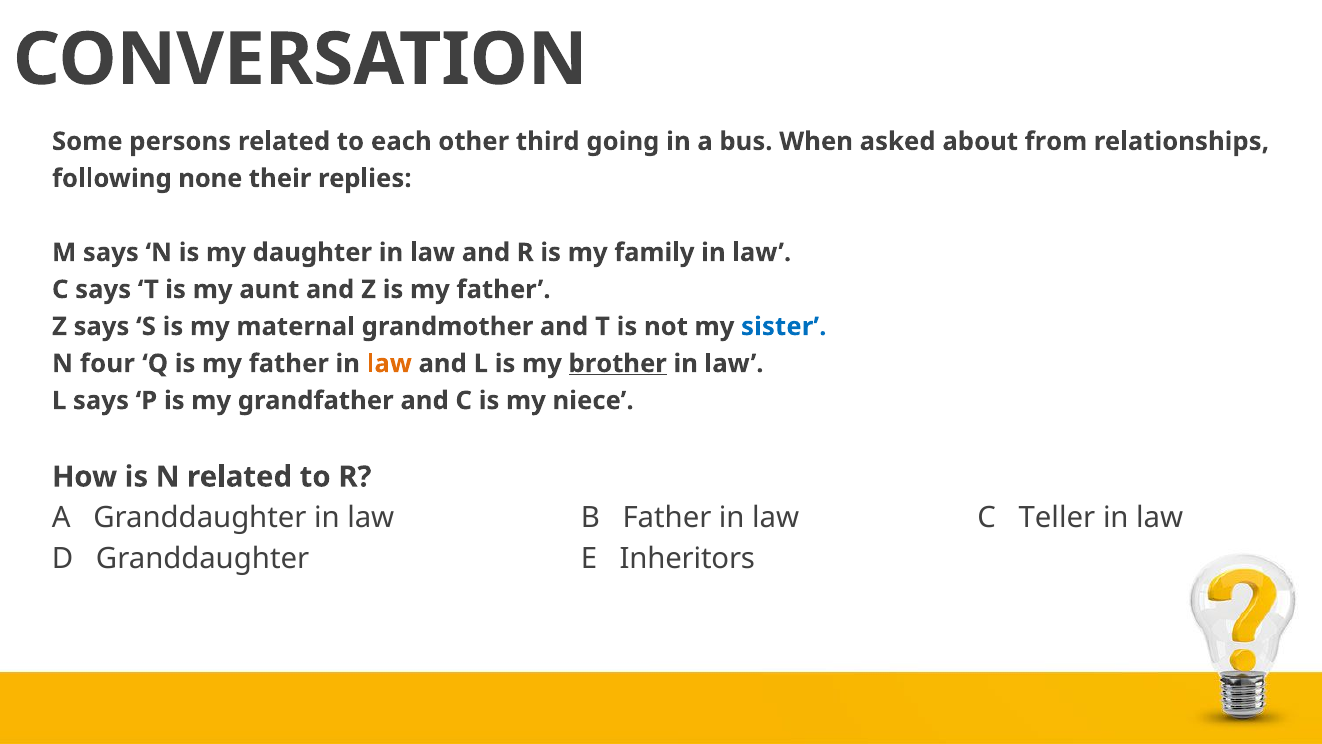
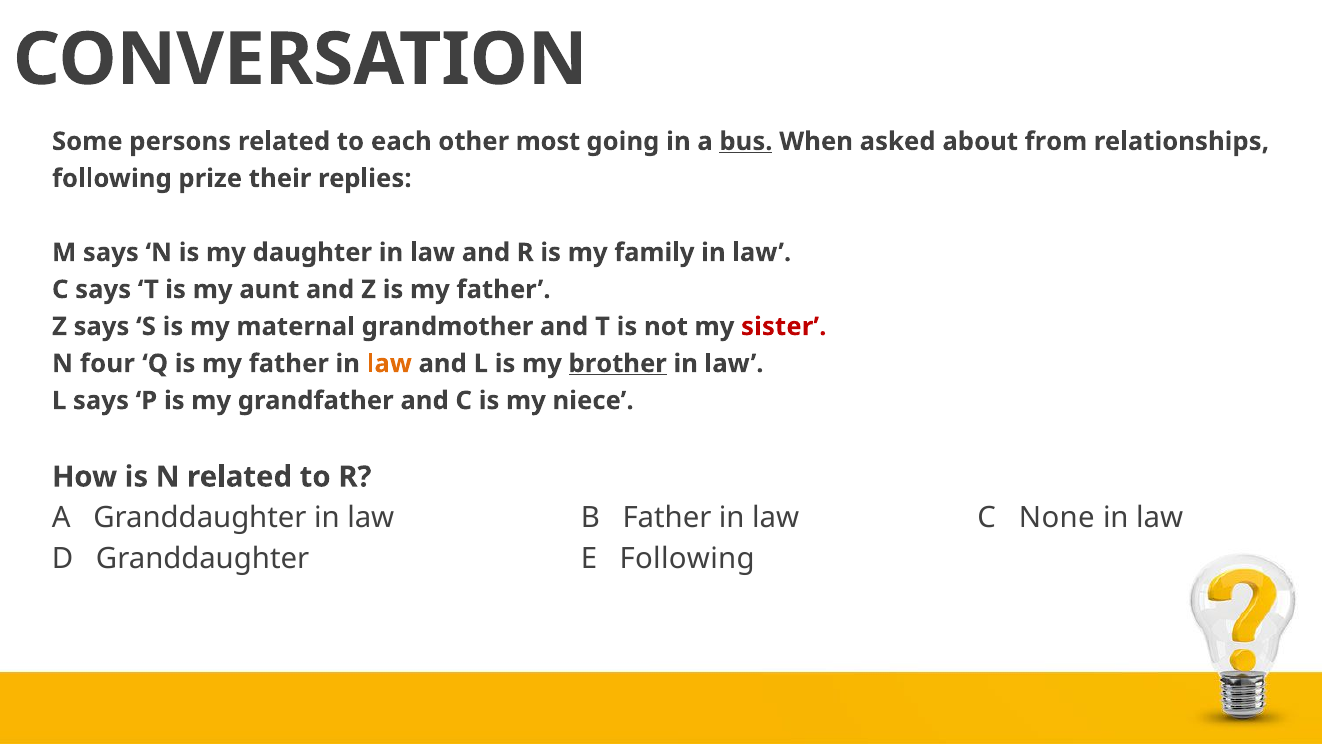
third: third -> most (548, 141)
bus underline: none -> present (746, 141)
none: none -> prize (210, 178)
sister colour: blue -> red (784, 326)
Teller: Teller -> None (1057, 518)
E Inheritors: Inheritors -> Following (687, 559)
